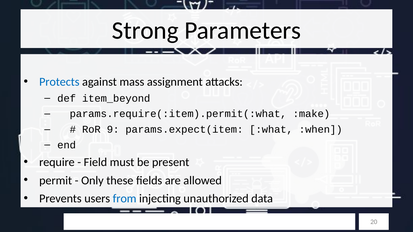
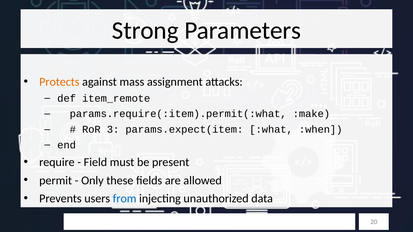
Protects colour: blue -> orange (59, 82)
item_beyond: item_beyond -> item_remote (116, 98)
9: 9 -> 3 (113, 130)
